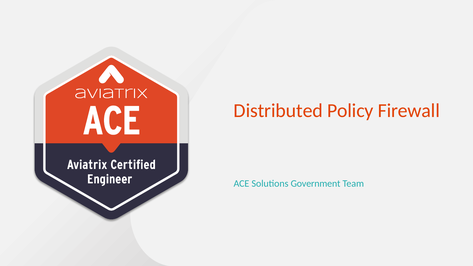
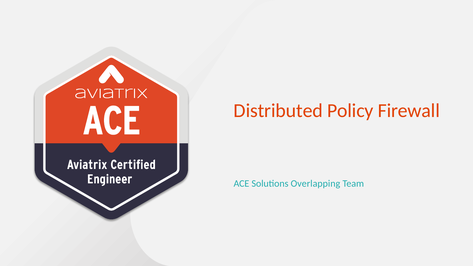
Government: Government -> Overlapping (315, 184)
